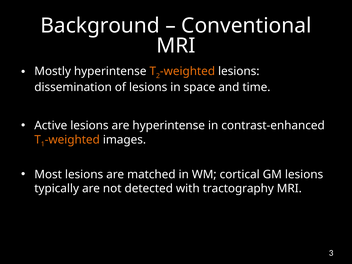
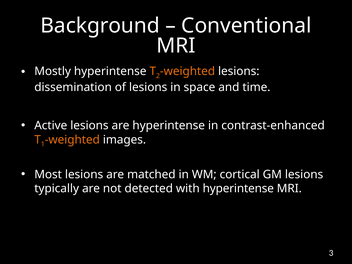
with tractography: tractography -> hyperintense (238, 189)
